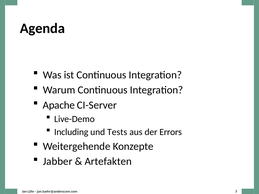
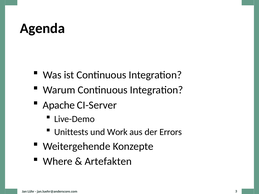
Including: Including -> Unittests (71, 132)
Tests: Tests -> Work (117, 132)
Jabber: Jabber -> Where (58, 162)
